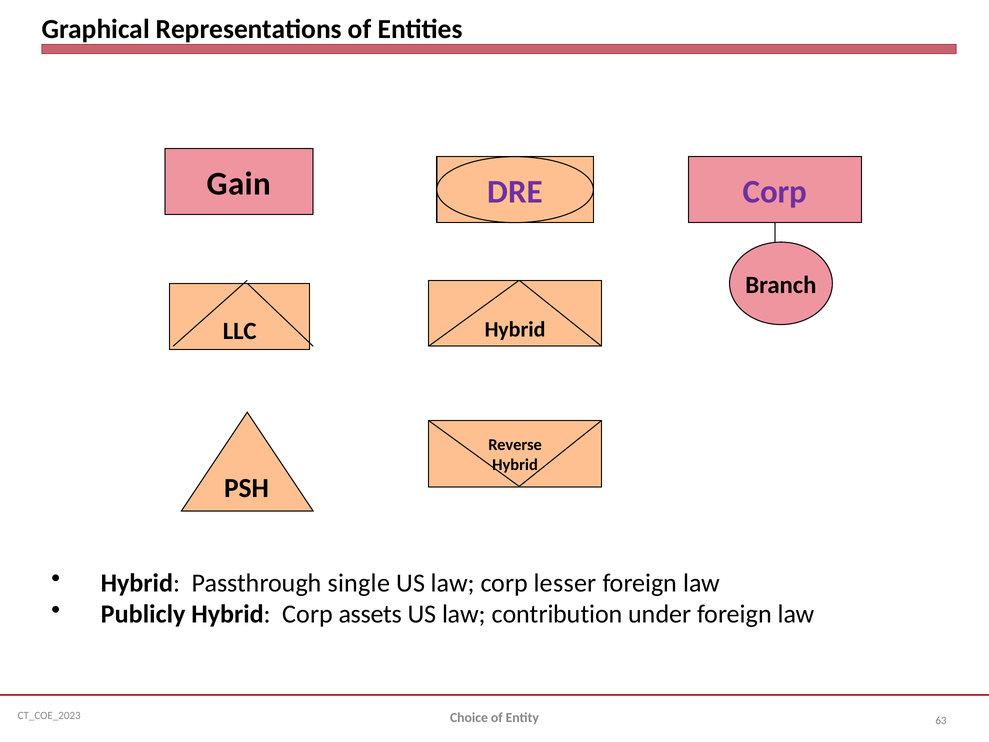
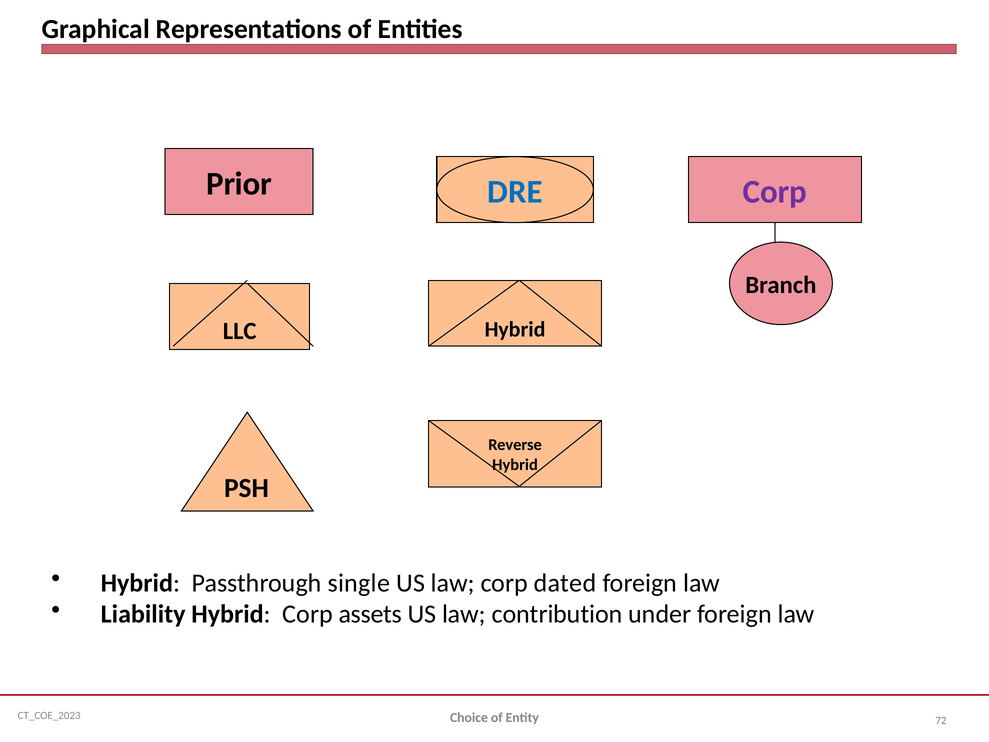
Gain: Gain -> Prior (239, 184)
DRE colour: purple -> blue (515, 192)
lesser: lesser -> dated (565, 583)
Publicly: Publicly -> Liability (143, 614)
63: 63 -> 72 (941, 720)
